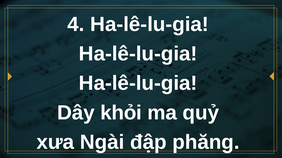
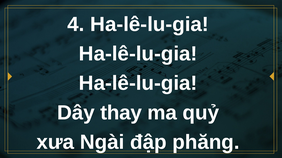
khỏi: khỏi -> thay (121, 113)
